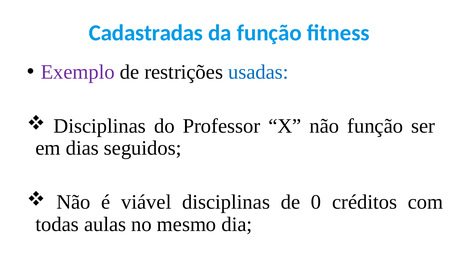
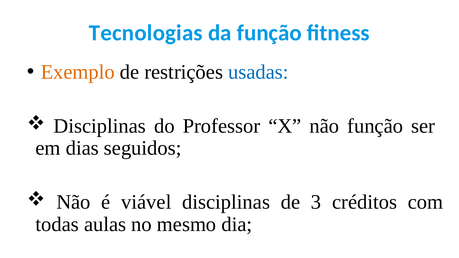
Cadastradas: Cadastradas -> Tecnologias (146, 33)
Exemplo colour: purple -> orange (78, 72)
0: 0 -> 3 (316, 202)
